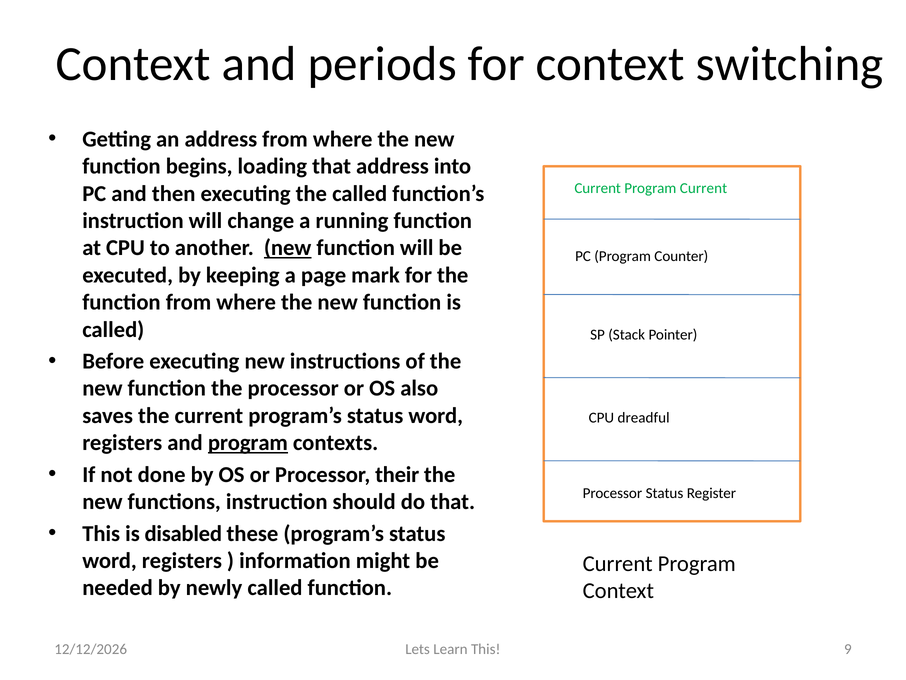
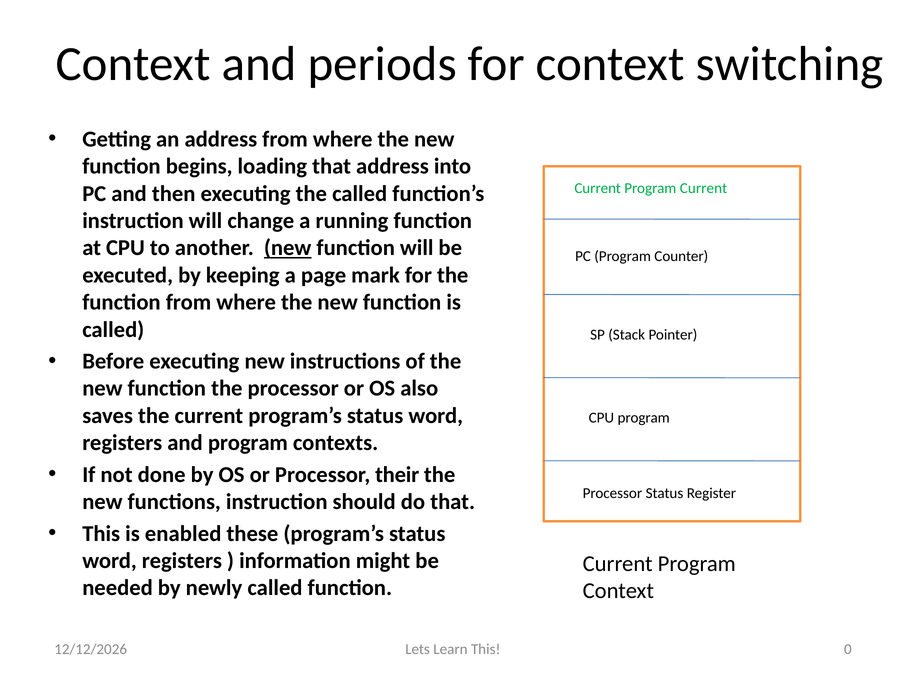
CPU dreadful: dreadful -> program (644, 417)
program underline: present -> none (248, 443)
disabled: disabled -> enabled (183, 533)
9: 9 -> 0 (848, 649)
